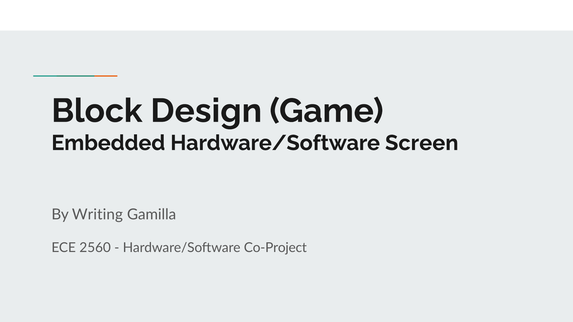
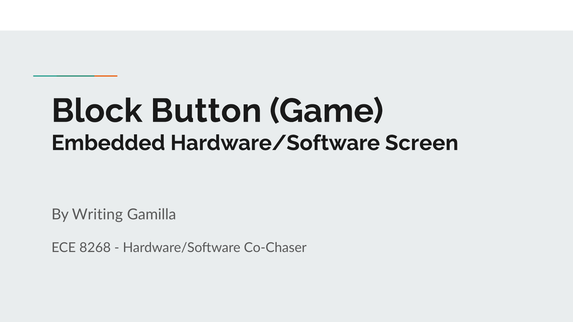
Design: Design -> Button (206, 111)
2560: 2560 -> 8268 (95, 248)
Co-Project: Co-Project -> Co-Chaser (275, 248)
